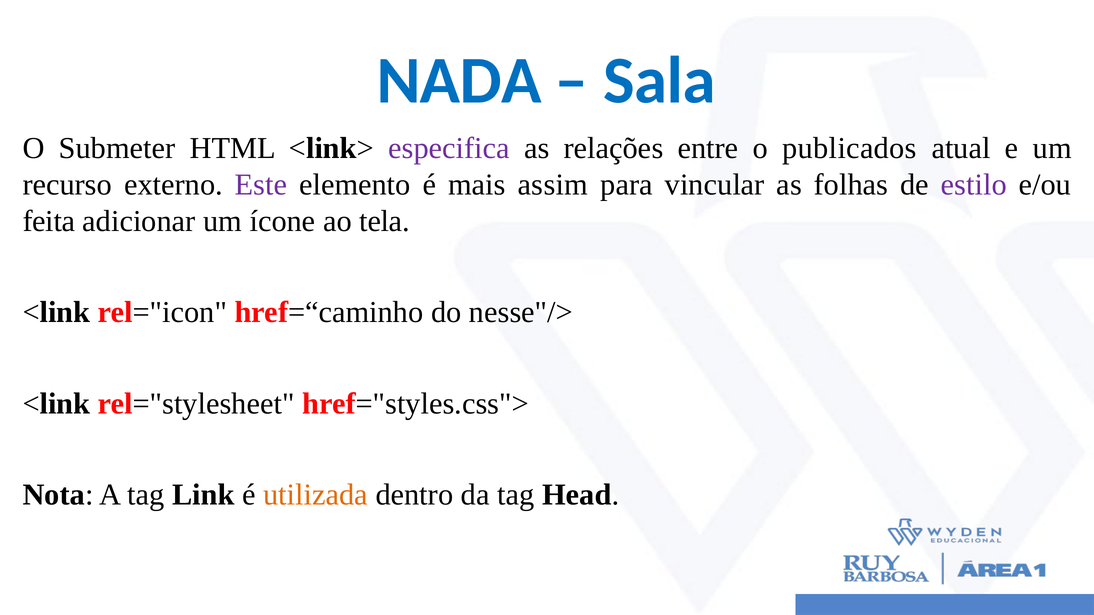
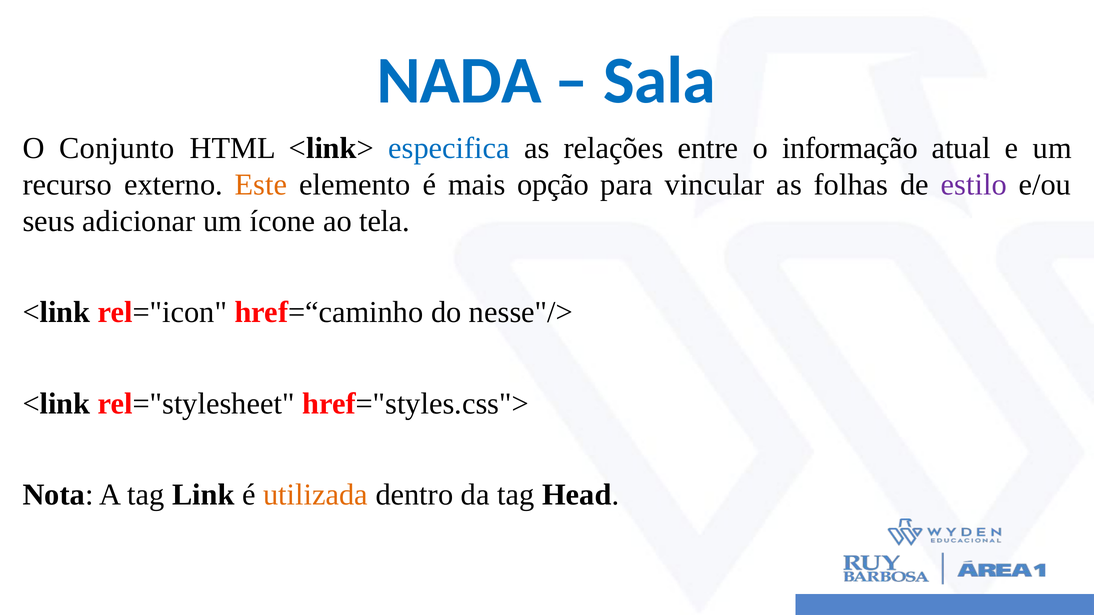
Submeter: Submeter -> Conjunto (117, 148)
especifica colour: purple -> blue (449, 148)
publicados: publicados -> informação (850, 148)
Este colour: purple -> orange (261, 185)
assim: assim -> opção (553, 185)
feita: feita -> seus (49, 221)
